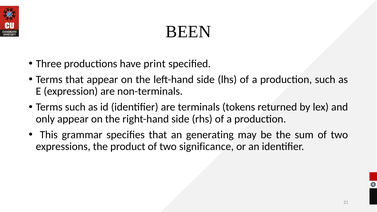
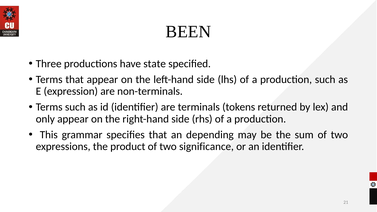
print: print -> state (155, 64)
generating: generating -> depending (210, 135)
